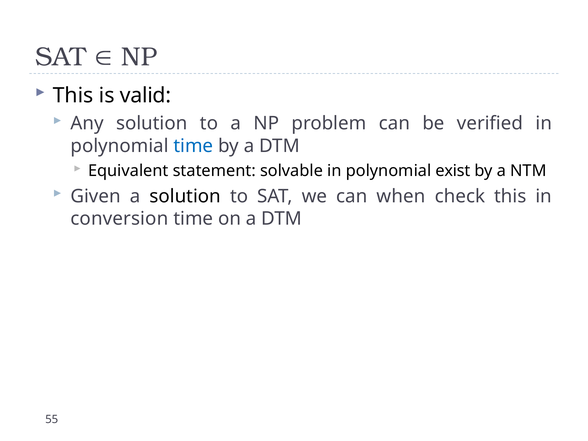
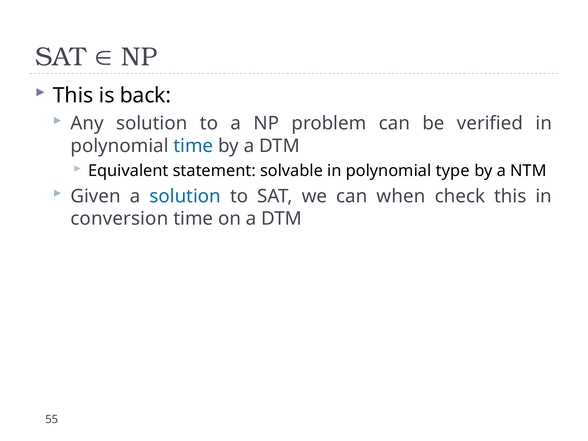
valid: valid -> back (145, 96)
exist: exist -> type (453, 171)
solution colour: black -> blue (185, 196)
